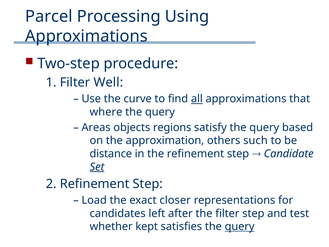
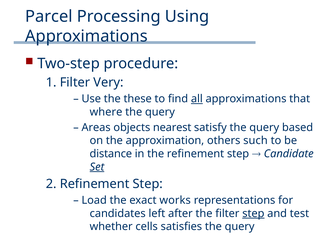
Well: Well -> Very (108, 82)
curve: curve -> these (138, 99)
regions: regions -> nearest (172, 127)
closer: closer -> works (175, 200)
step underline: none -> present (253, 213)
kept: kept -> cells (147, 226)
query underline: present -> none (240, 226)
